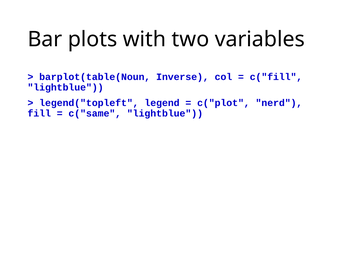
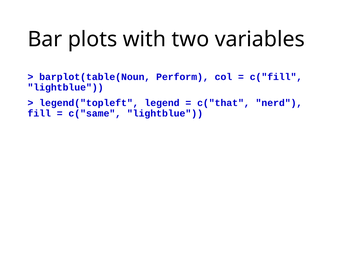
Inverse: Inverse -> Perform (182, 77)
c("plot: c("plot -> c("that (223, 103)
